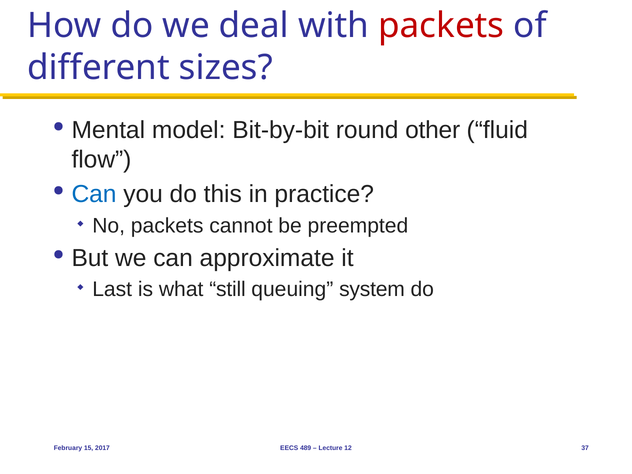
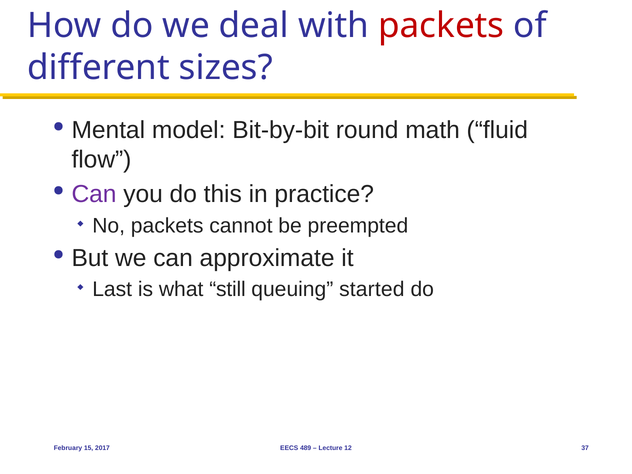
other: other -> math (433, 130)
Can colour: blue -> purple (94, 194)
system: system -> started (372, 289)
